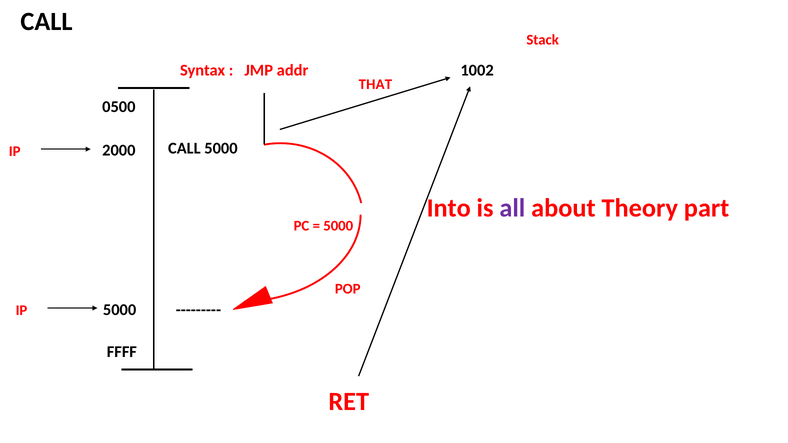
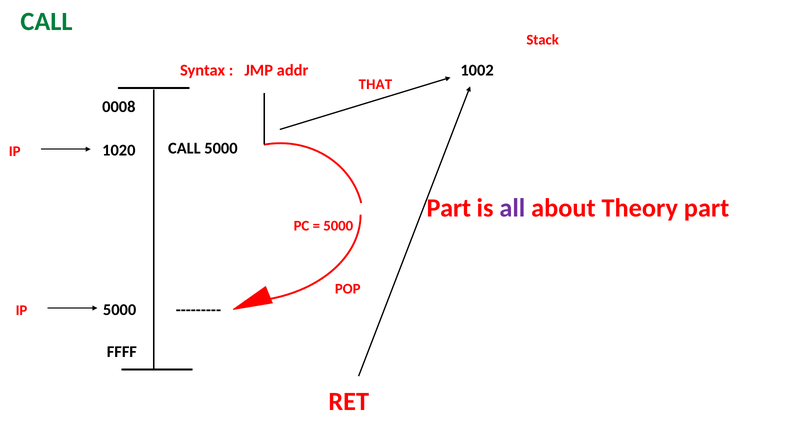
CALL colour: black -> green (46, 22)
0500: 0500 -> 0008 (119, 107)
2000: 2000 -> 1020 (119, 150)
Into: Into -> Part (449, 208)
